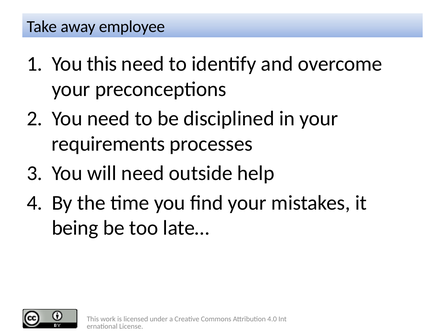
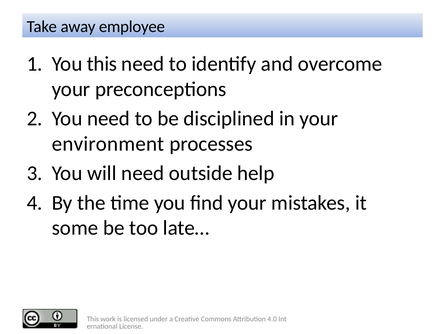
requirements: requirements -> environment (108, 144)
being: being -> some (75, 228)
